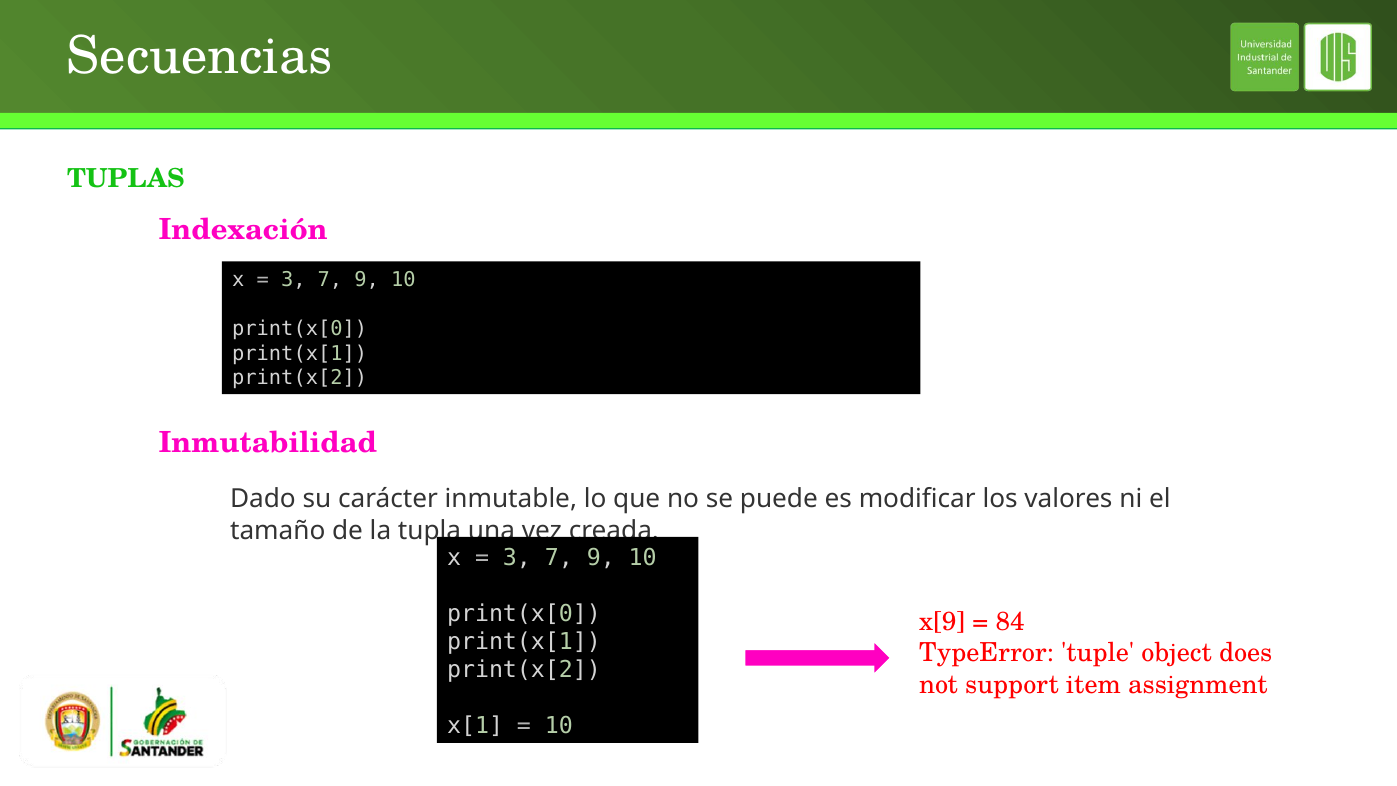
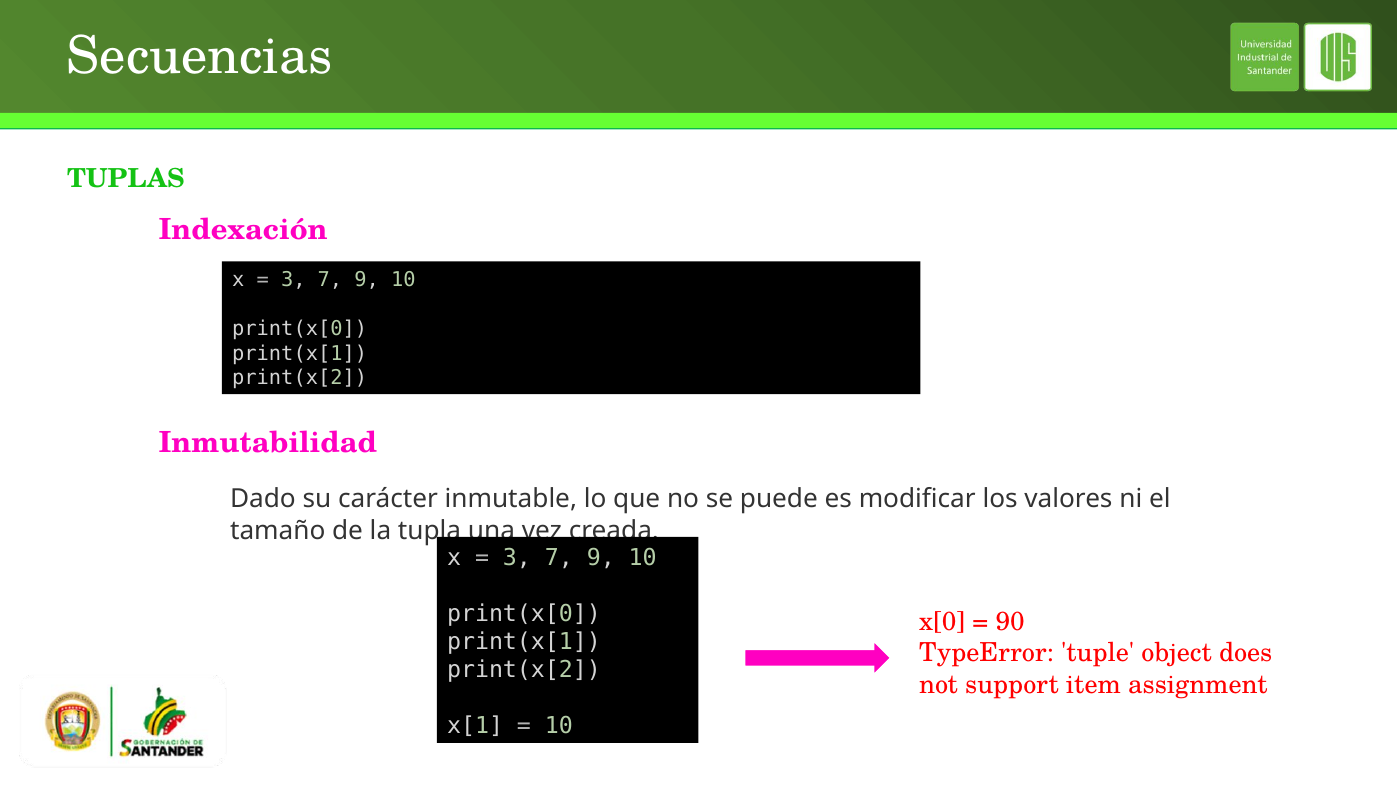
x[9: x[9 -> x[0 (942, 621)
84: 84 -> 90 (1010, 621)
